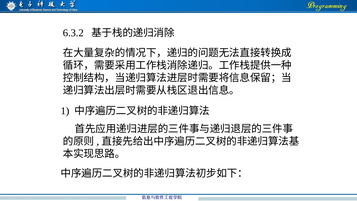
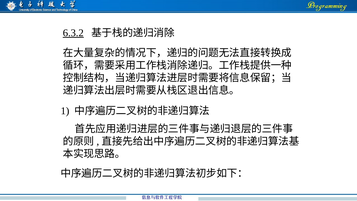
6.3.2 underline: none -> present (73, 33)
